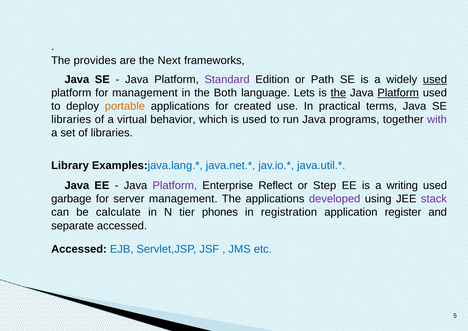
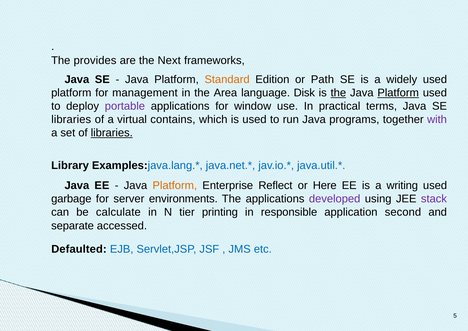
Standard colour: purple -> orange (227, 79)
used underline: present -> none (435, 79)
Both: Both -> Area (225, 93)
Lets: Lets -> Disk (304, 93)
portable colour: orange -> purple (125, 106)
created: created -> window (253, 106)
behavior: behavior -> contains (173, 119)
libraries underline: none -> present (112, 133)
Platform colour: purple -> orange (175, 185)
Step: Step -> Here (325, 185)
server management: management -> environments (183, 199)
phones: phones -> printing (220, 212)
registration: registration -> responsible (289, 212)
register: register -> second (403, 212)
Accessed: Accessed -> Defaulted (79, 249)
